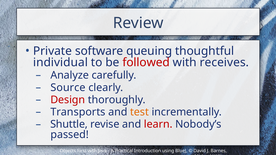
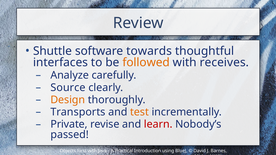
Private: Private -> Shuttle (53, 51)
queuing: queuing -> towards (149, 51)
individual: individual -> interfaces (61, 63)
followed colour: red -> orange (146, 63)
Design colour: red -> orange (68, 100)
Shuttle: Shuttle -> Private (69, 124)
